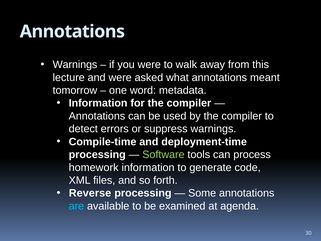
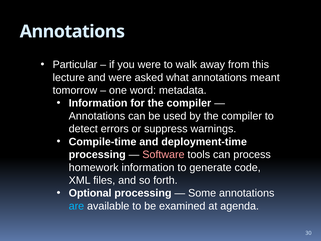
Warnings: Warnings -> Particular (75, 65)
Software colour: light green -> pink (163, 154)
Reverse: Reverse -> Optional (90, 193)
